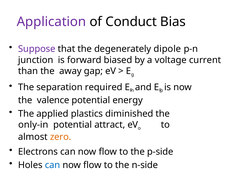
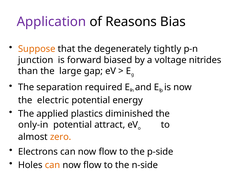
Conduct: Conduct -> Reasons (131, 22)
Suppose colour: purple -> orange (37, 49)
dipole: dipole -> tightly (167, 49)
current: current -> nitrides (205, 60)
away: away -> large (70, 71)
valence: valence -> electric (53, 101)
can colour: blue -> orange (53, 166)
